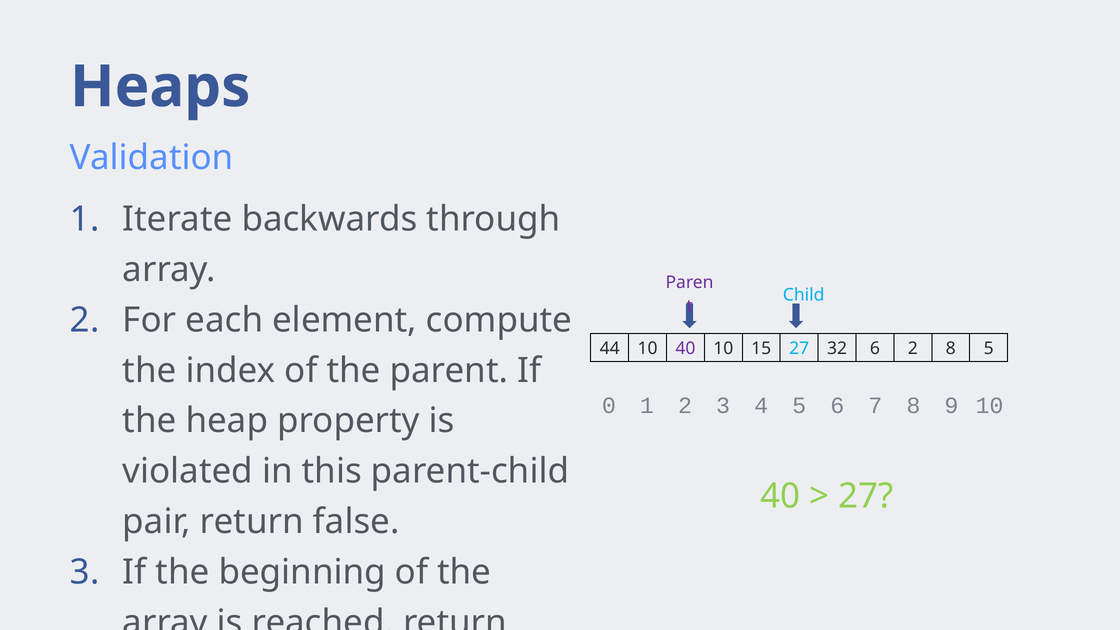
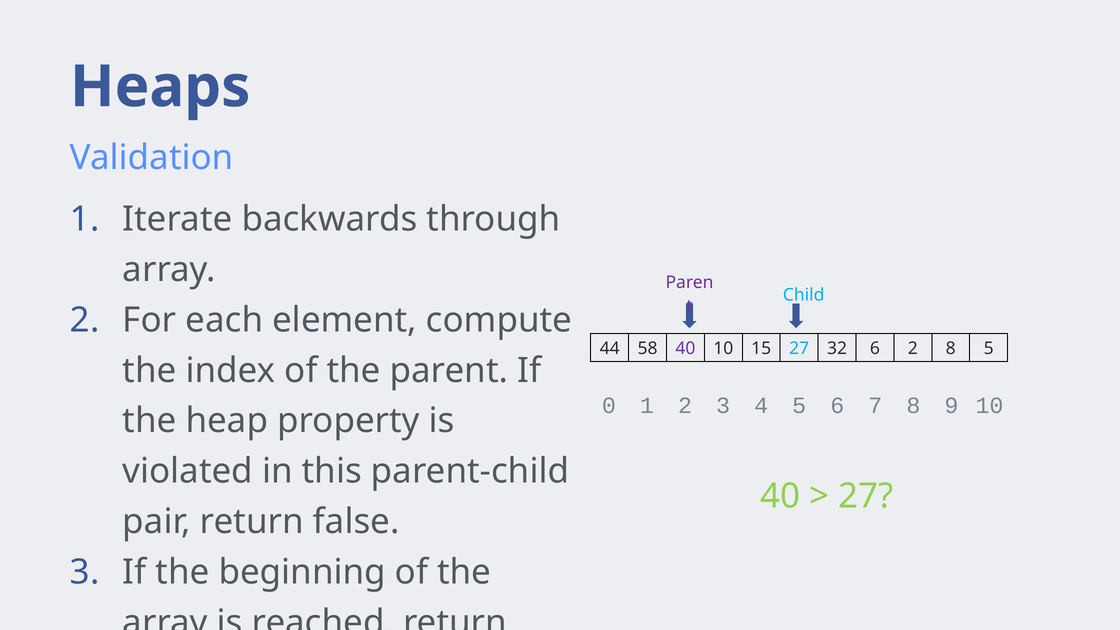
44 10: 10 -> 58 (648, 349)
